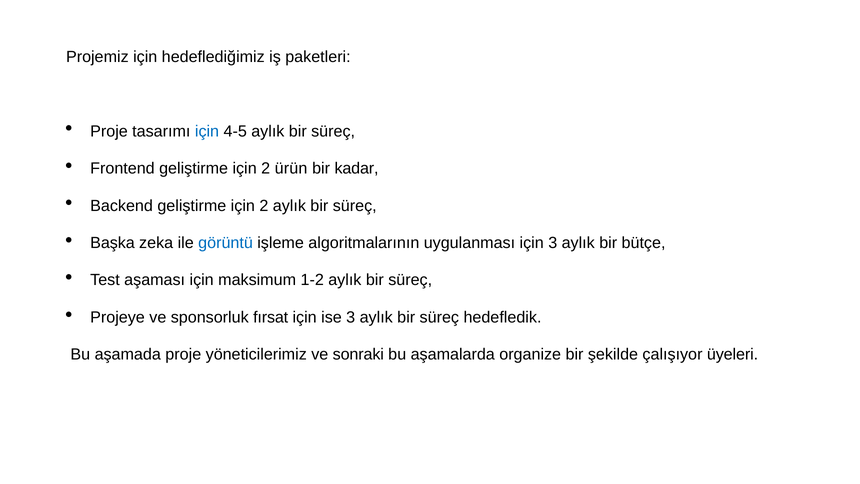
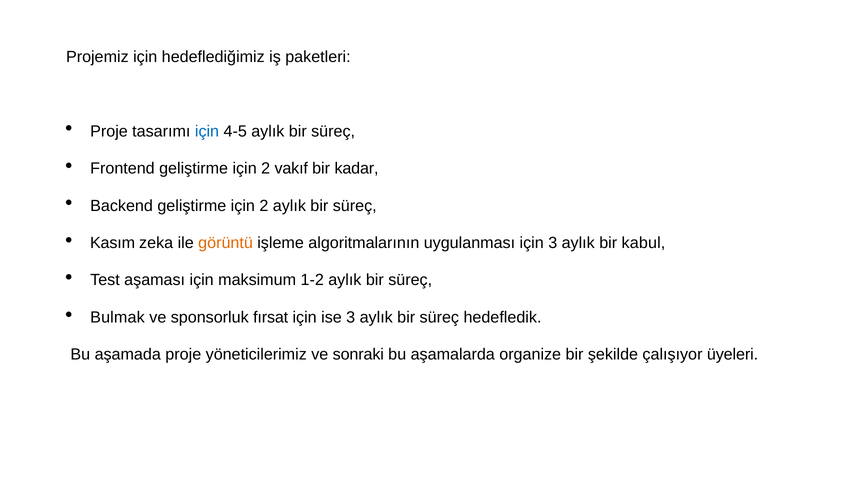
ürün: ürün -> vakıf (291, 168)
Başka: Başka -> Kasım (113, 243)
görüntü colour: blue -> orange (226, 243)
bütçe: bütçe -> kabul (643, 243)
Projeye: Projeye -> Bulmak (117, 317)
